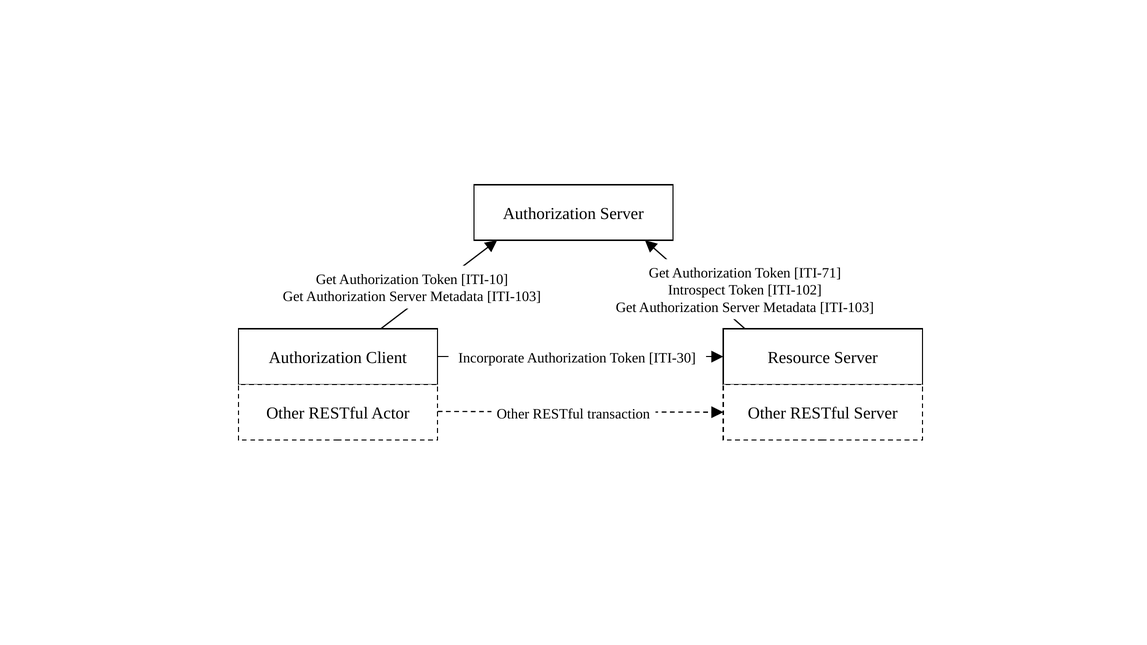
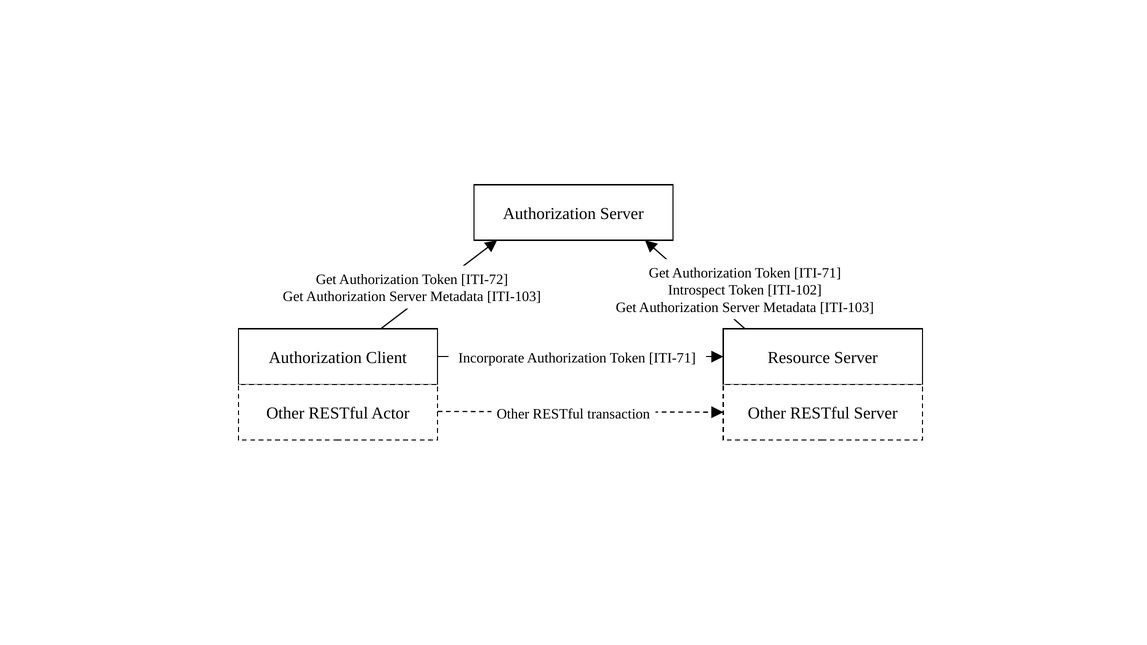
ITI-10: ITI-10 -> ITI-72 (485, 280)
Incorporate Authorization Token ITI-30: ITI-30 -> ITI-71 (672, 358)
